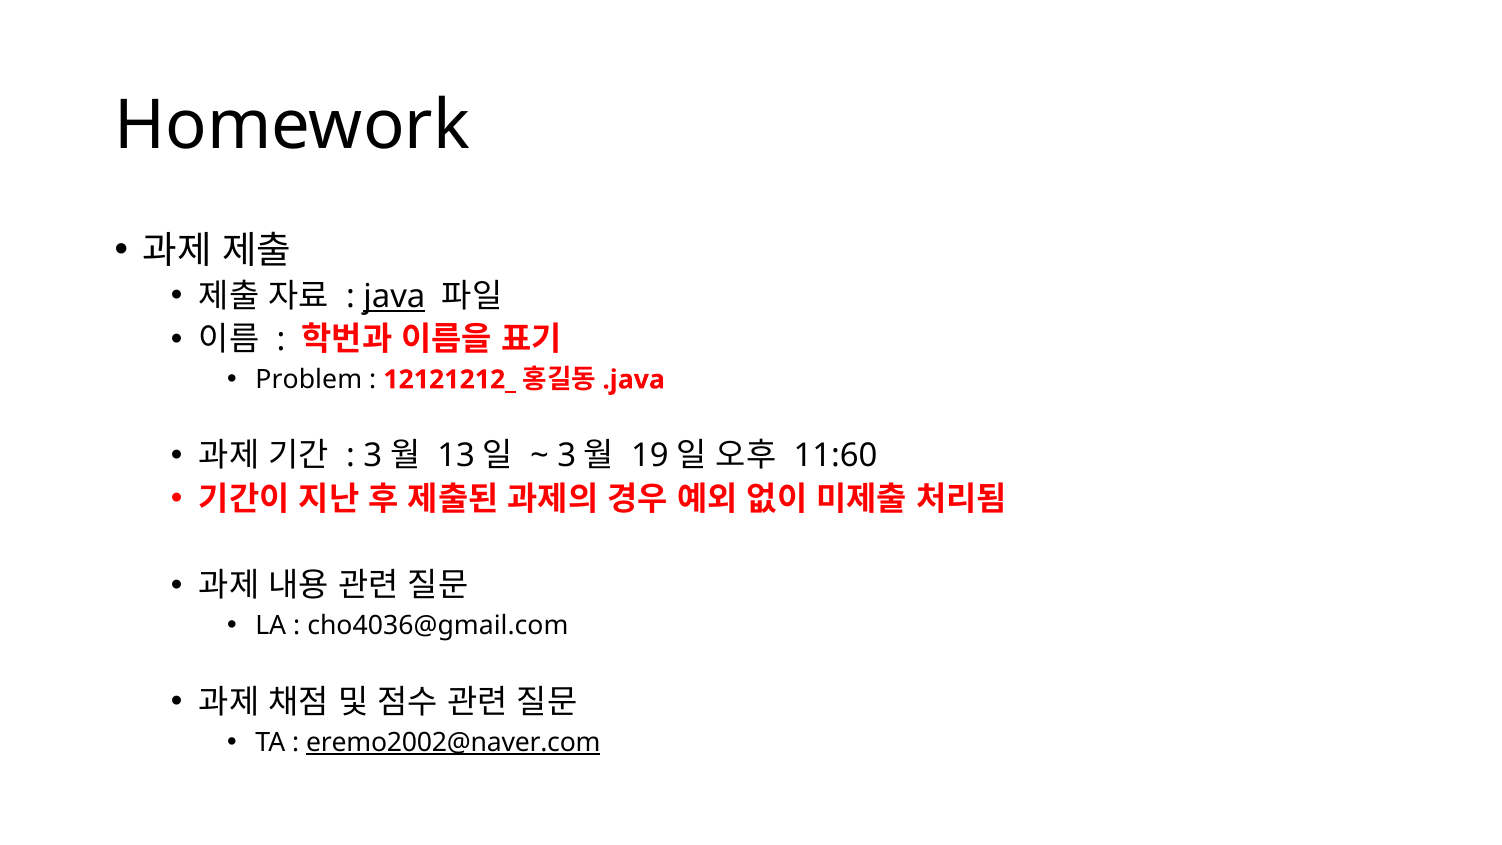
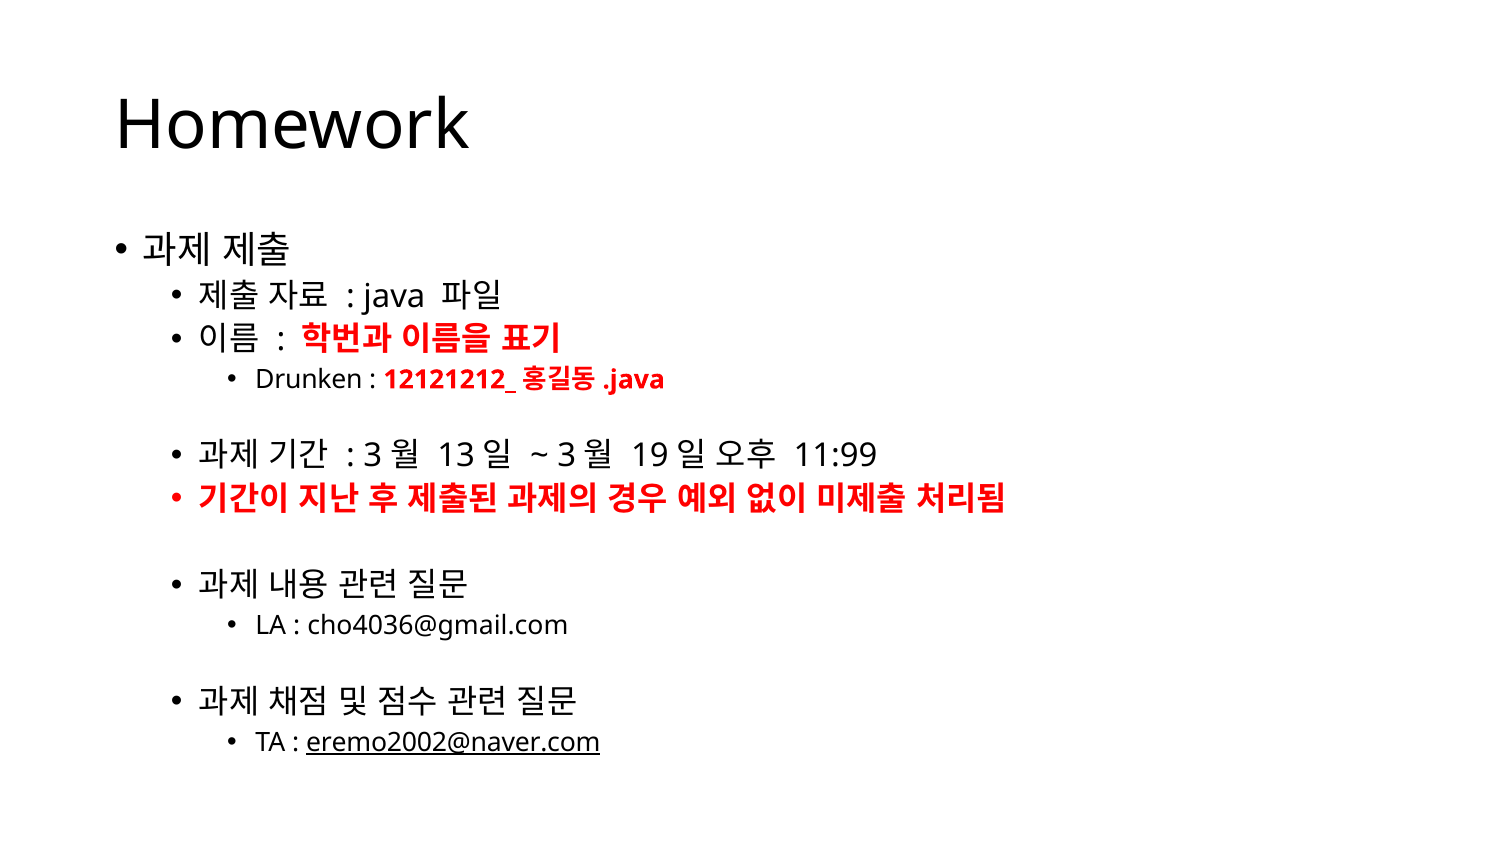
java underline: present -> none (394, 296)
Problem: Problem -> Drunken (309, 380)
11:60: 11:60 -> 11:99 (835, 456)
